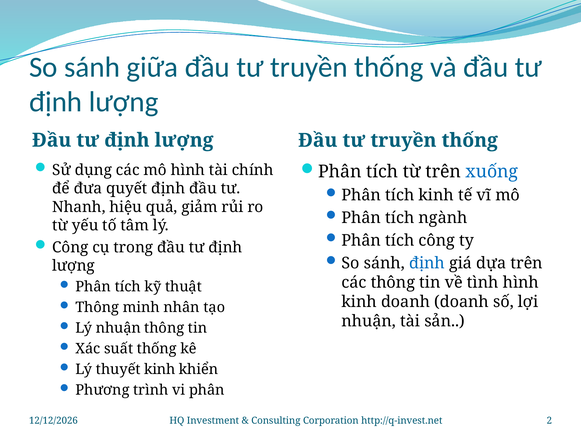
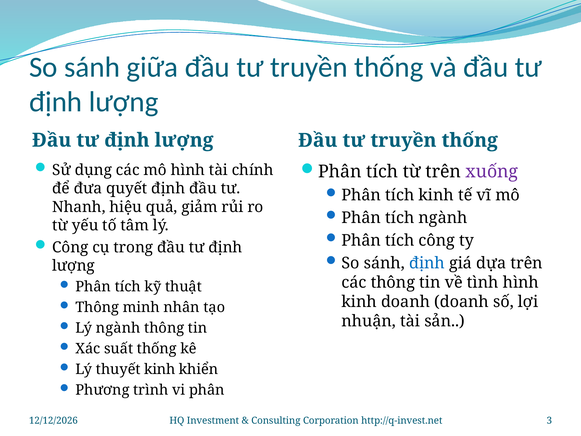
xuống colour: blue -> purple (492, 172)
Lý nhuận: nhuận -> ngành (118, 328)
2: 2 -> 3 (549, 420)
